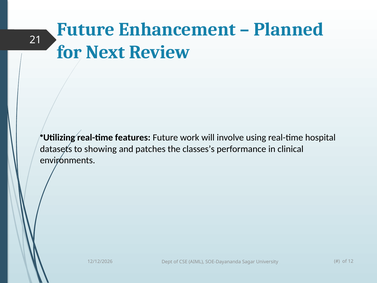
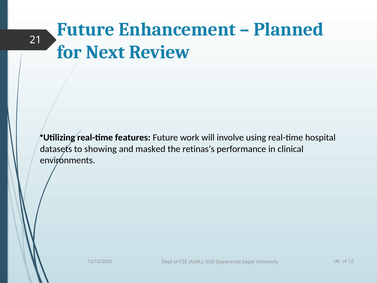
patches: patches -> masked (150, 149)
classes’s: classes’s -> retinas’s (199, 149)
